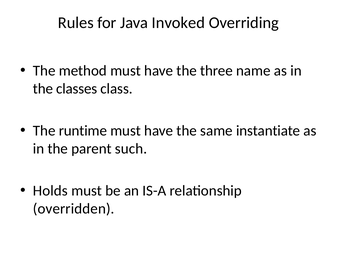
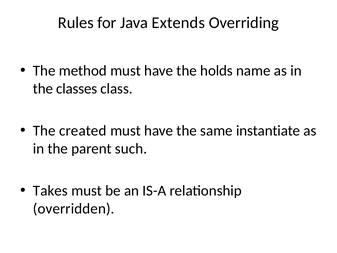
Invoked: Invoked -> Extends (178, 23)
three: three -> holds (216, 71)
runtime: runtime -> created (83, 131)
Holds: Holds -> Takes (50, 191)
